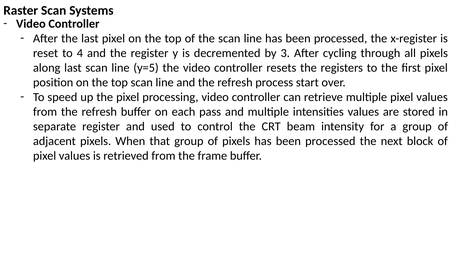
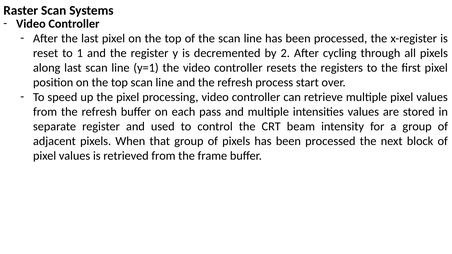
4: 4 -> 1 (80, 53)
3: 3 -> 2 (285, 53)
y=5: y=5 -> y=1 (146, 68)
